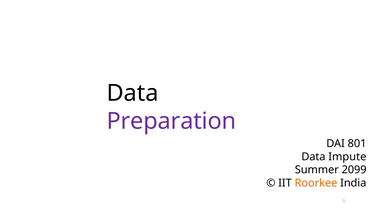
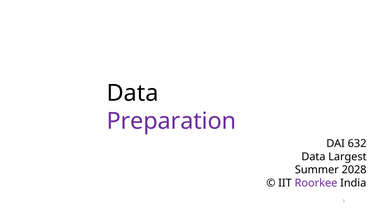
801: 801 -> 632 (357, 144)
Impute: Impute -> Largest (347, 157)
2099: 2099 -> 2028 (354, 170)
Roorkee colour: orange -> purple (316, 184)
